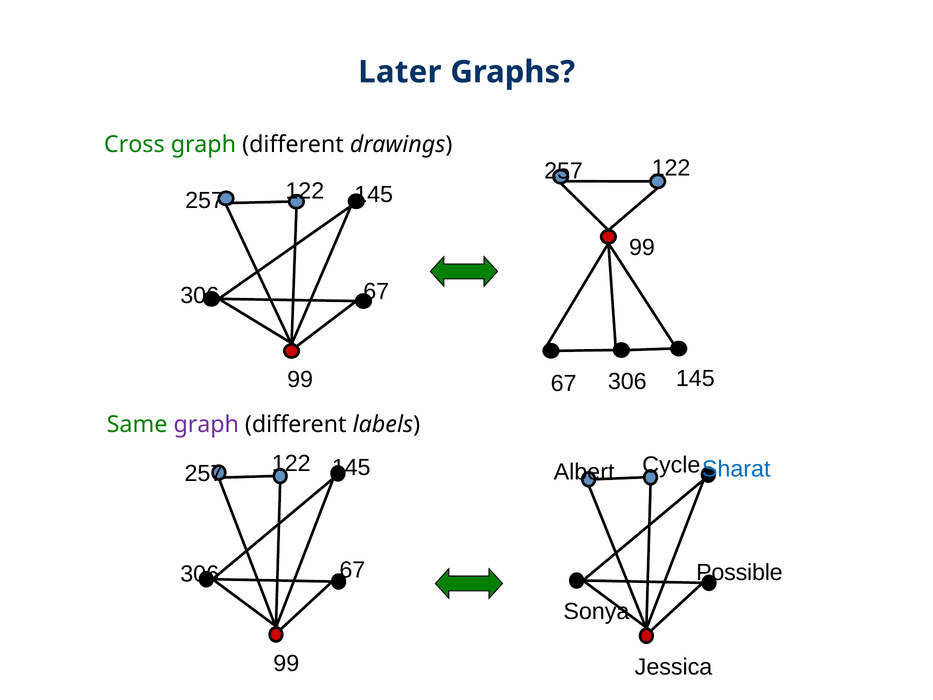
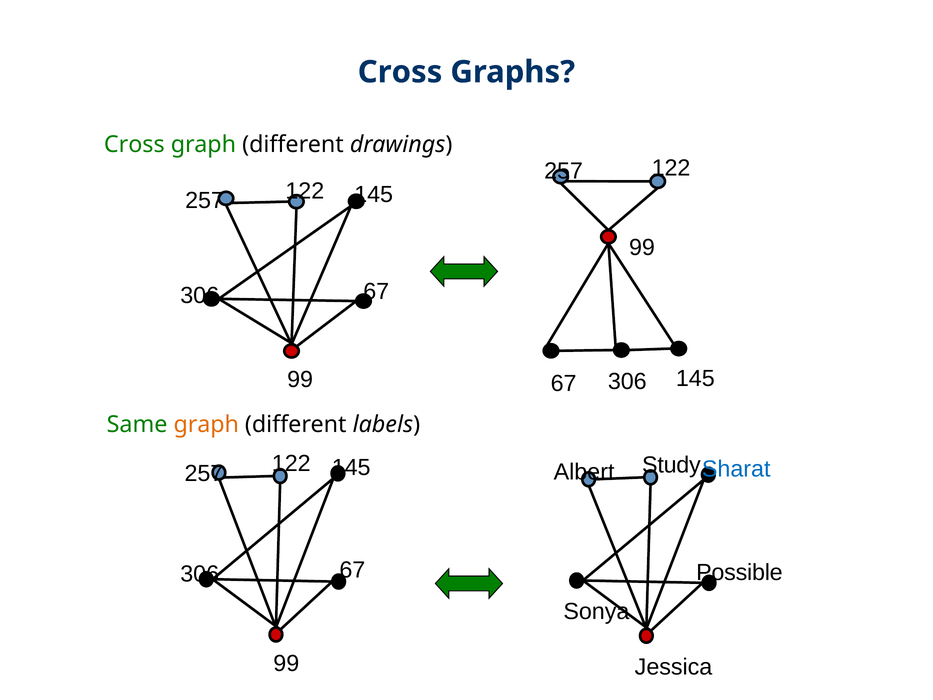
Later: Later -> Cross (400, 72)
graph colour: purple -> orange (206, 424)
Cycle: Cycle -> Study (671, 465)
